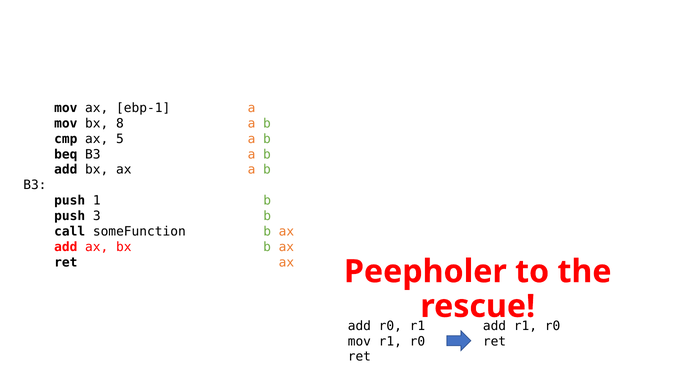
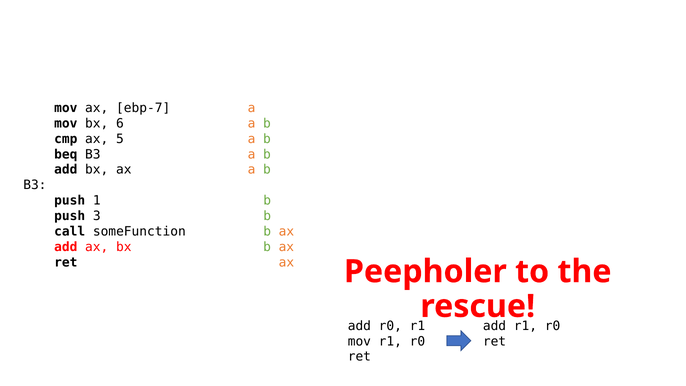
ebp-1: ebp-1 -> ebp-7 (143, 108)
8: 8 -> 6 (120, 123)
